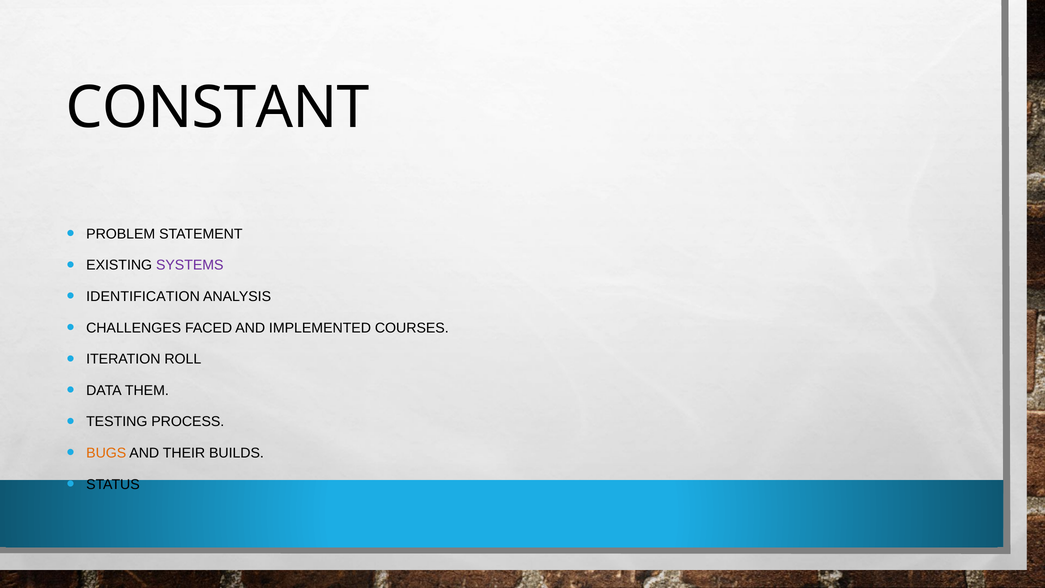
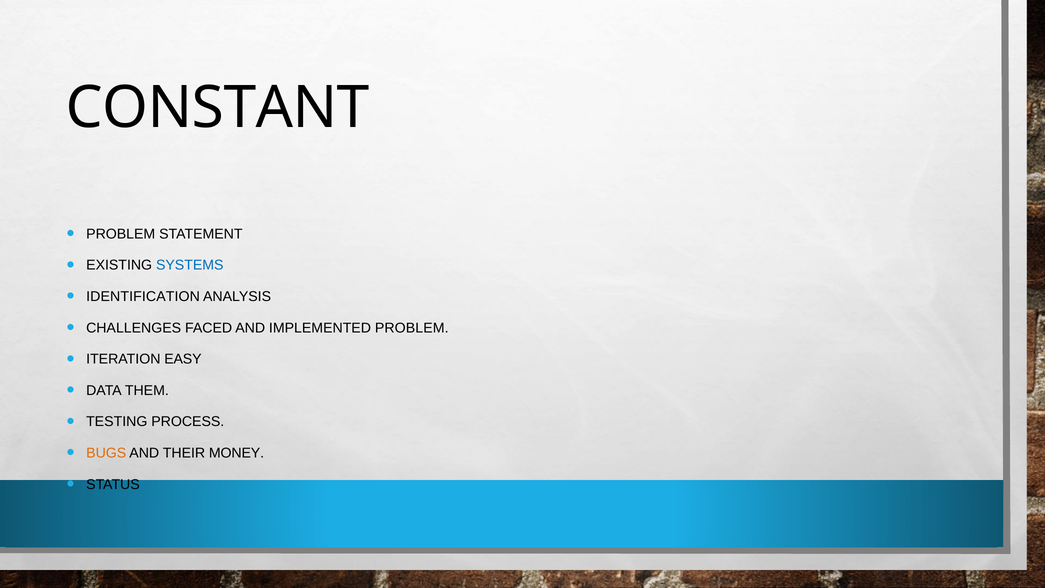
SYSTEMS colour: purple -> blue (190, 265)
IMPLEMENTED COURSES: COURSES -> PROBLEM (412, 328)
ROLL: ROLL -> EASY (183, 359)
BUILDS: BUILDS -> MONEY (237, 453)
